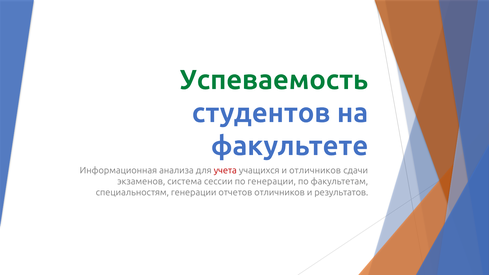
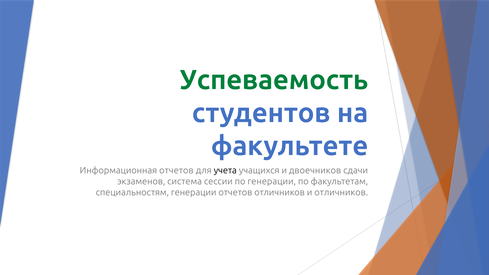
Информационная анализа: анализа -> отчетов (176, 170)
учета colour: red -> black (225, 170)
и отличников: отличников -> двоечников (315, 170)
и результатов: результатов -> отличников (341, 192)
